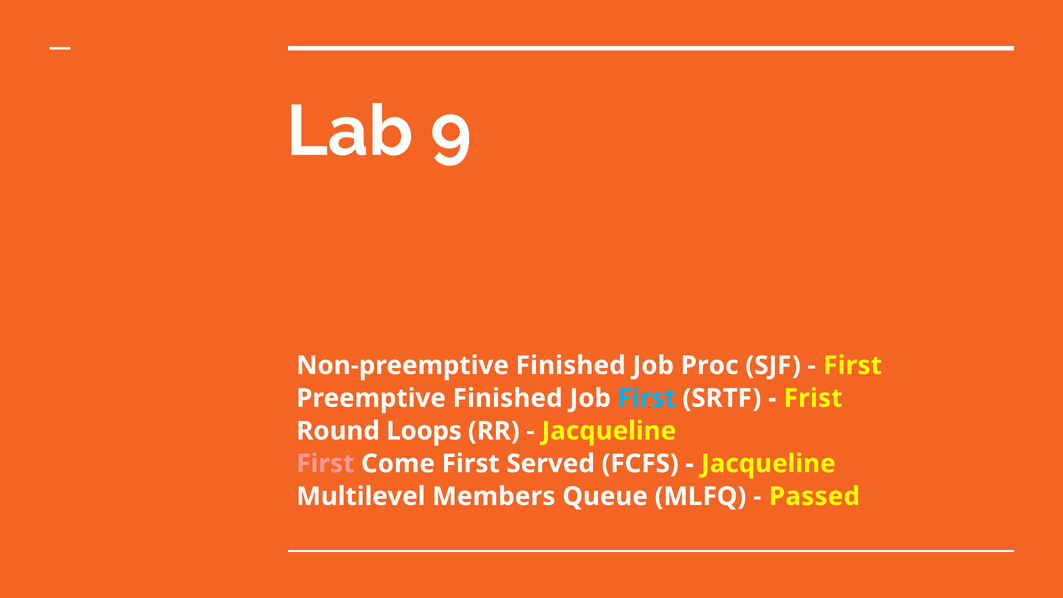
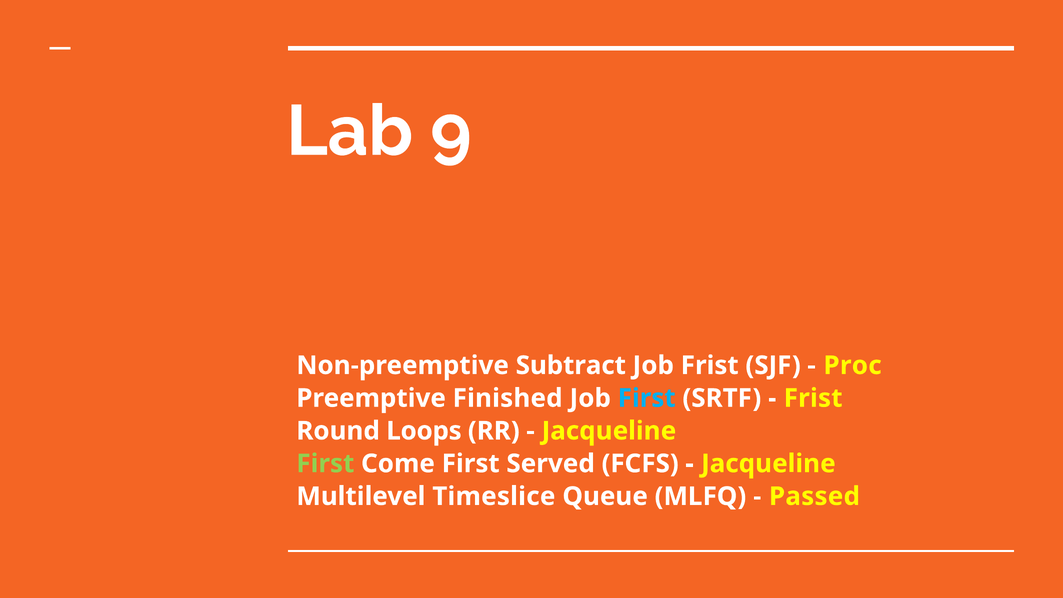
Non-preemptive Finished: Finished -> Subtract (571, 365)
Job Proc: Proc -> Frist (710, 365)
First: First -> Proc (853, 365)
First colour: pink -> light green (325, 464)
Members: Members -> Timeslice (494, 496)
